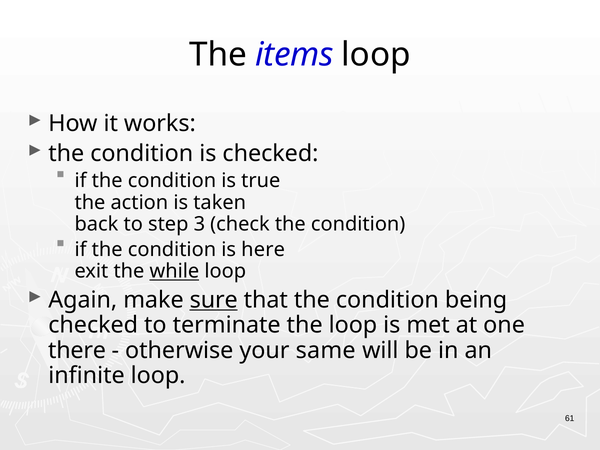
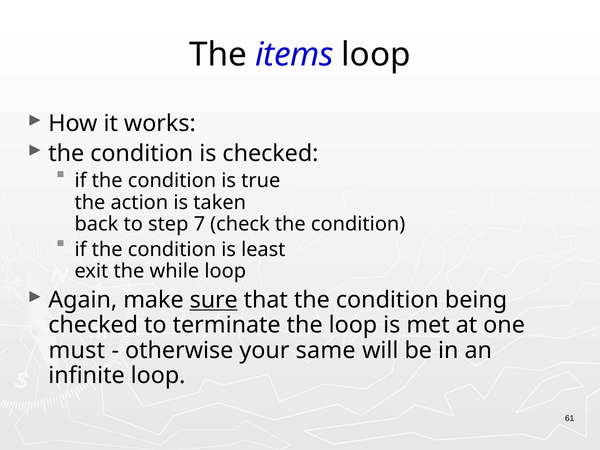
3: 3 -> 7 (199, 224)
here: here -> least (263, 250)
while underline: present -> none (174, 271)
there: there -> must (77, 350)
